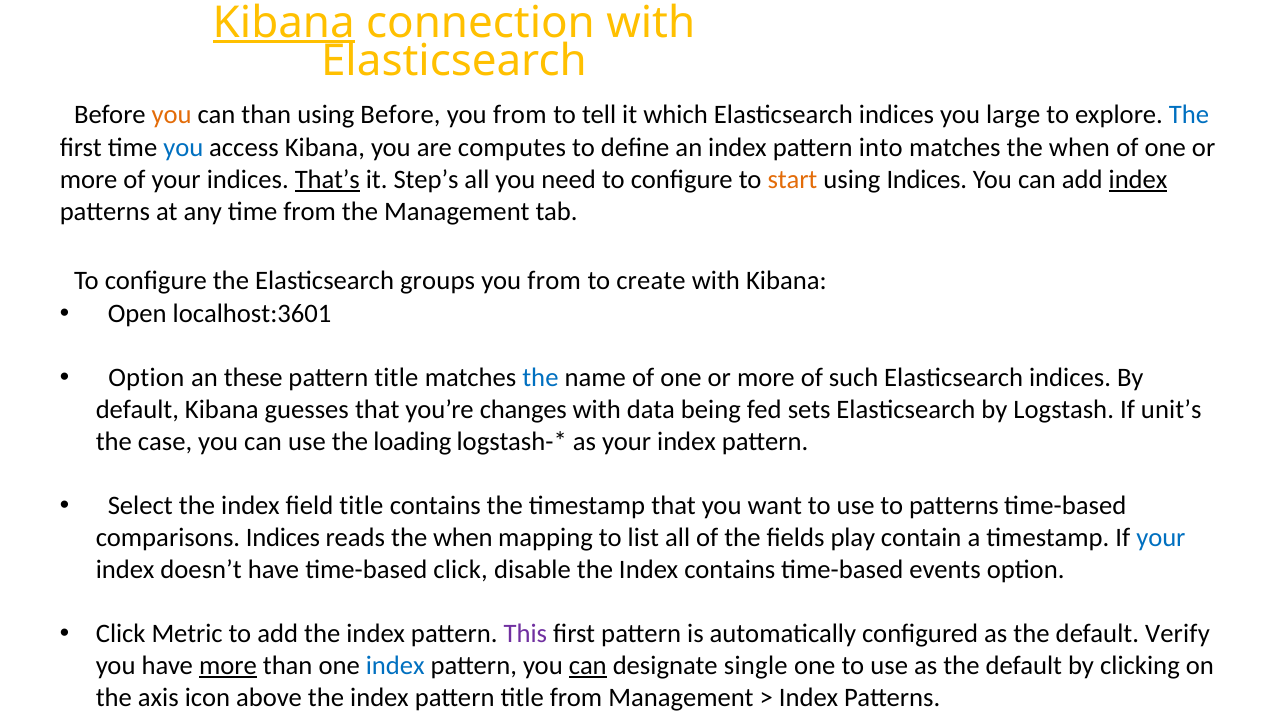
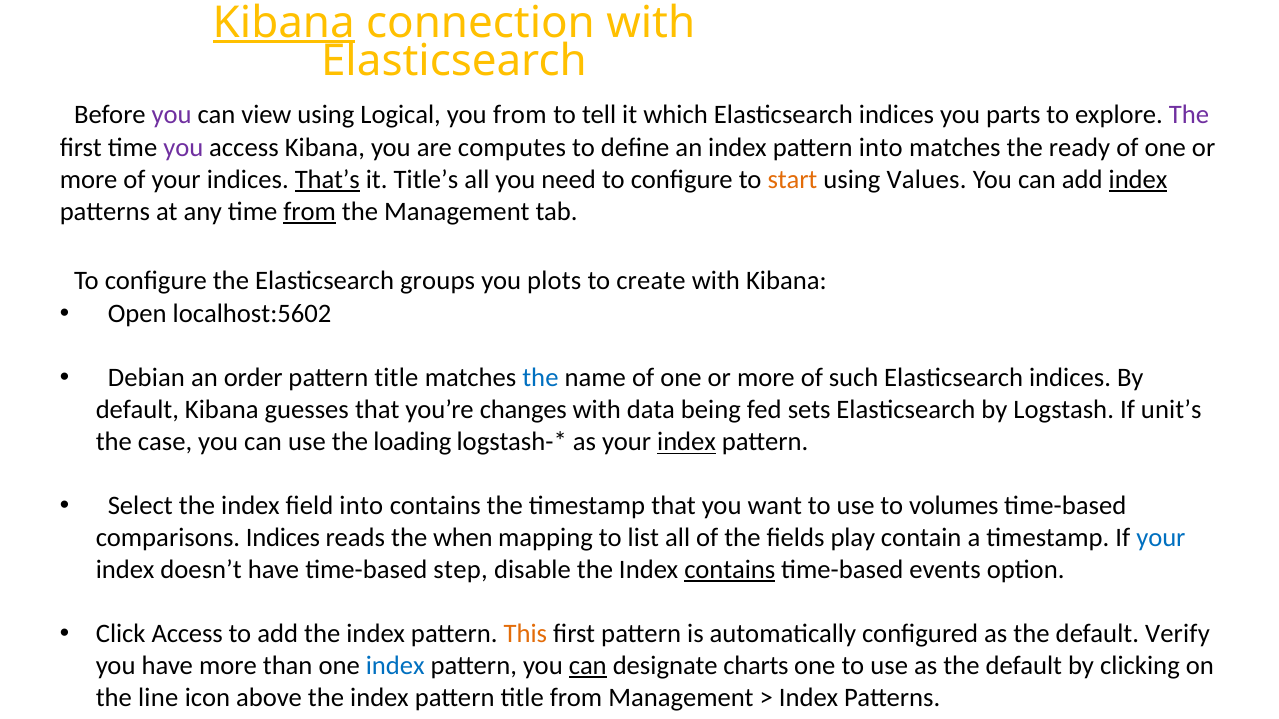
you colour: orange -> purple (172, 115)
can than: than -> view (266, 115)
using Before: Before -> Logical (401, 115)
large: large -> parts (1013, 115)
The colour: blue -> purple (1189, 115)
you colour: blue -> purple (183, 148)
matches the when: when -> ready (1080, 148)
Step’s: Step’s -> Title’s (426, 180)
using Indices: Indices -> Values (927, 180)
from underline: none -> present (310, 212)
from: from -> plots (554, 281)
localhost:3601: localhost:3601 -> localhost:5602 (252, 314)
Option: Option -> Debian (146, 378)
these: these -> order (253, 378)
index underline: none -> present (687, 442)
field title: title -> into (361, 506)
to patterns: patterns -> volumes (954, 506)
time-based click: click -> step (461, 570)
contains underline: none -> present (730, 570)
Click Metric: Metric -> Access (187, 634)
This colour: purple -> orange (525, 634)
more underline: present -> none (228, 666)
single: single -> charts (756, 666)
axis: axis -> line (158, 698)
